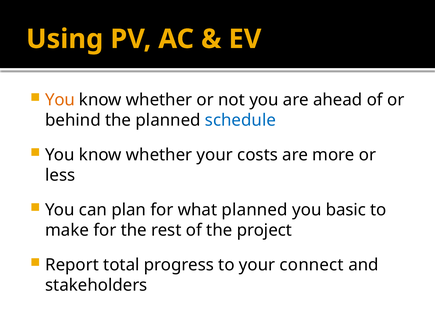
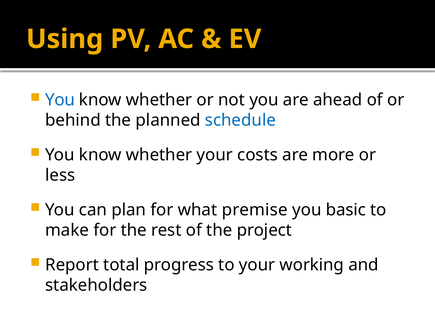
You colour: orange -> blue (60, 100)
what planned: planned -> premise (255, 210)
connect: connect -> working (312, 265)
